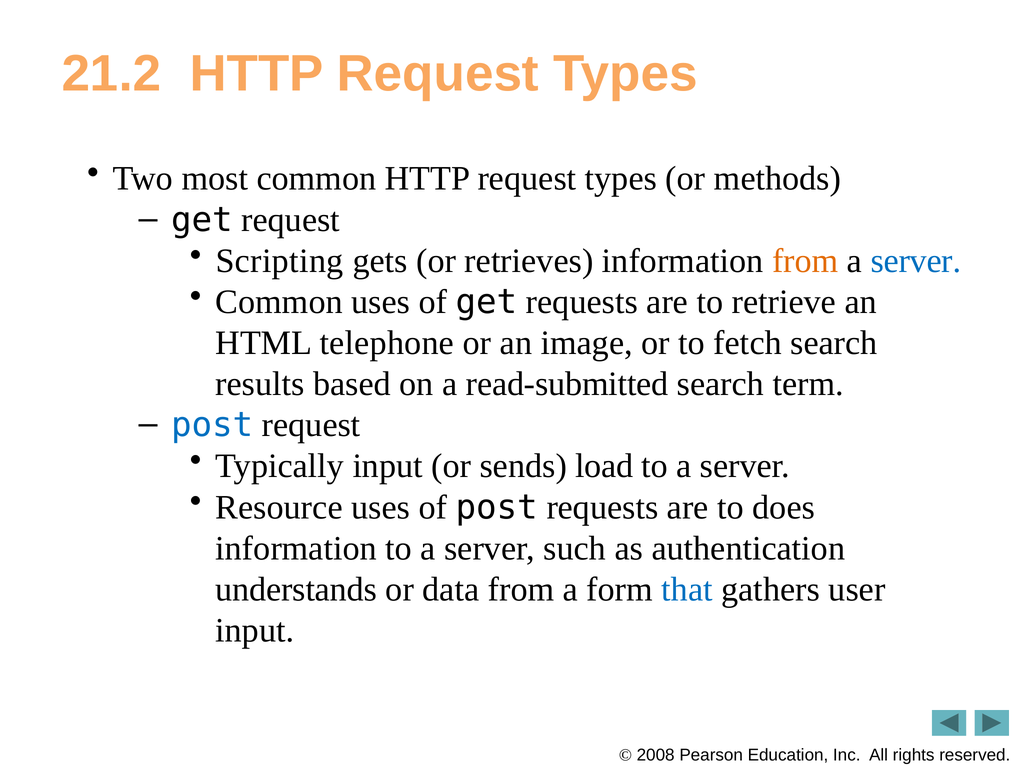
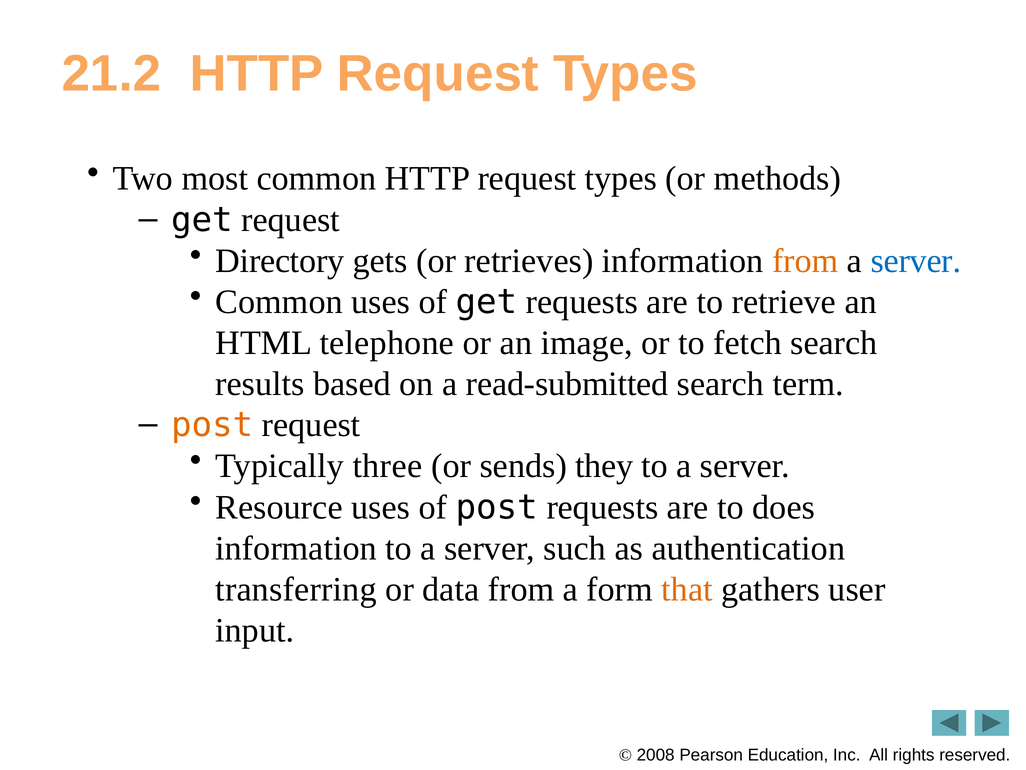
Scripting: Scripting -> Directory (280, 261)
post colour: blue -> orange (212, 425)
Typically input: input -> three (387, 466)
load: load -> they (604, 466)
understands: understands -> transferring (296, 589)
that colour: blue -> orange (687, 589)
